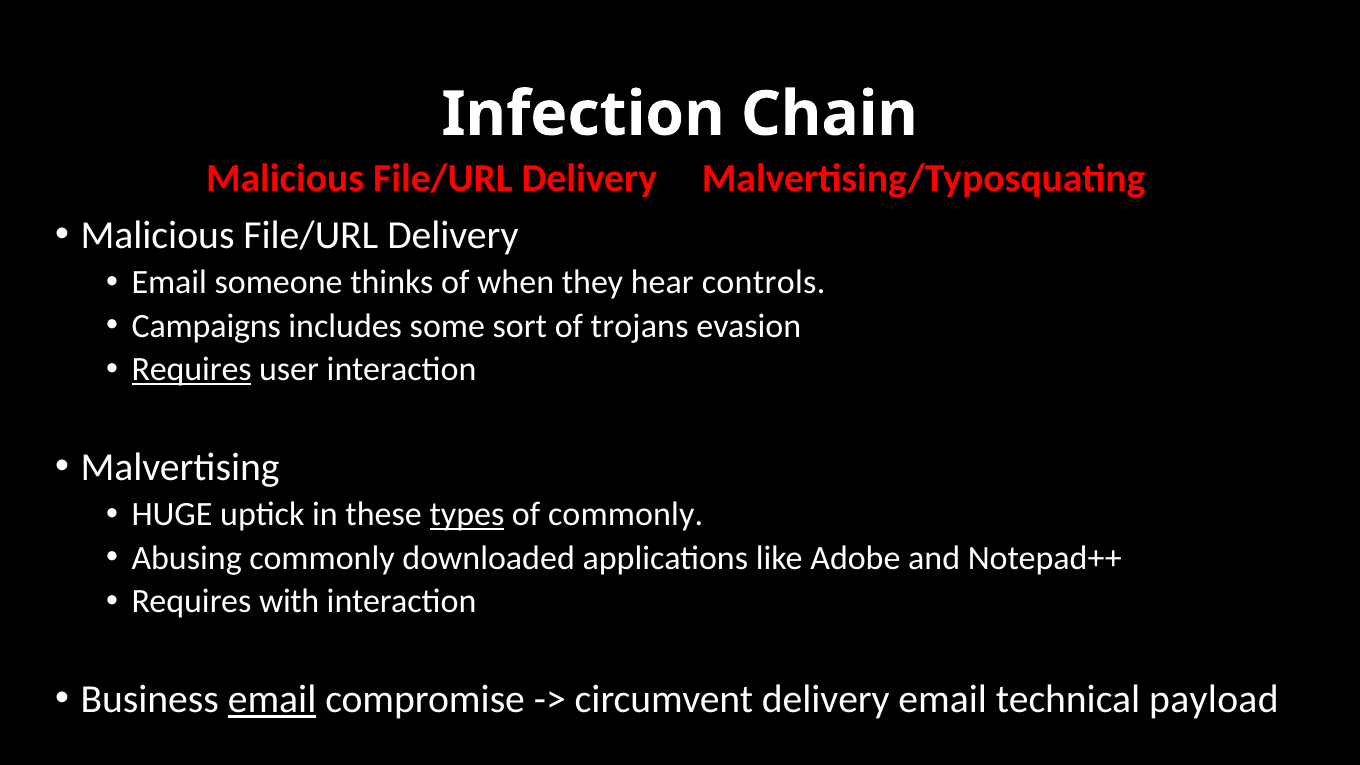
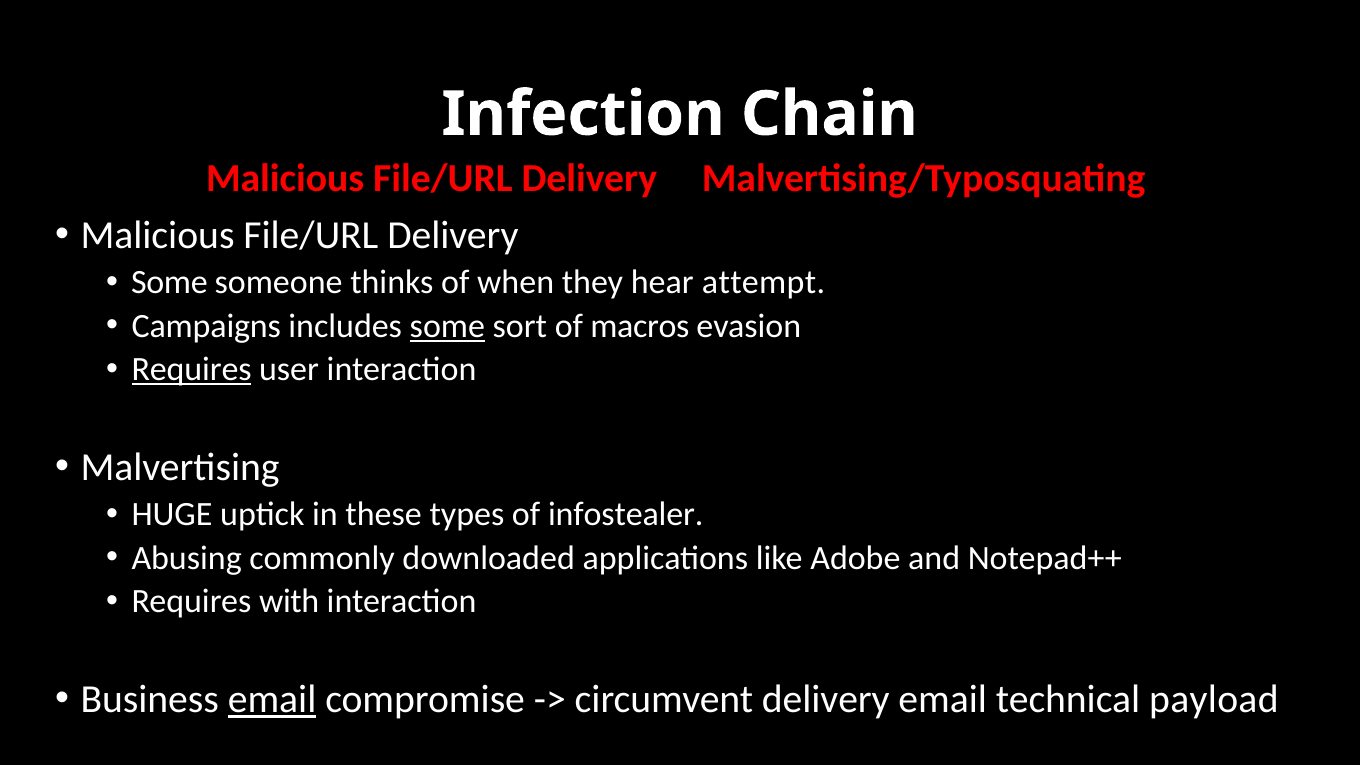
Email: Email -> Some (169, 282)
controls: controls -> attempt (764, 282)
some underline: none -> present (447, 326)
trojans: trojans -> macros (640, 326)
types underline: present -> none (467, 514)
of commonly: commonly -> infostealer (626, 514)
